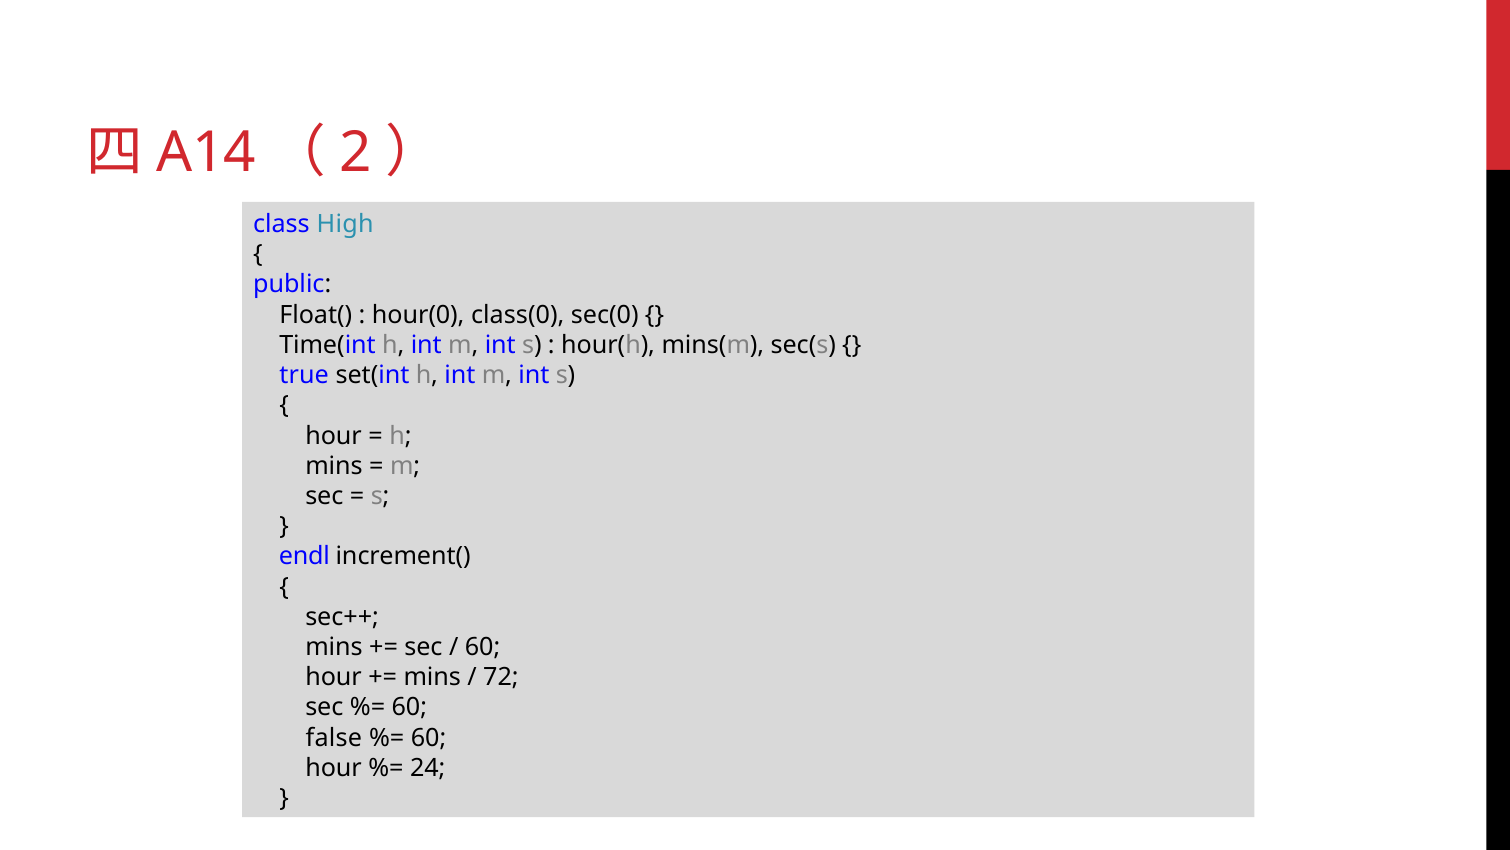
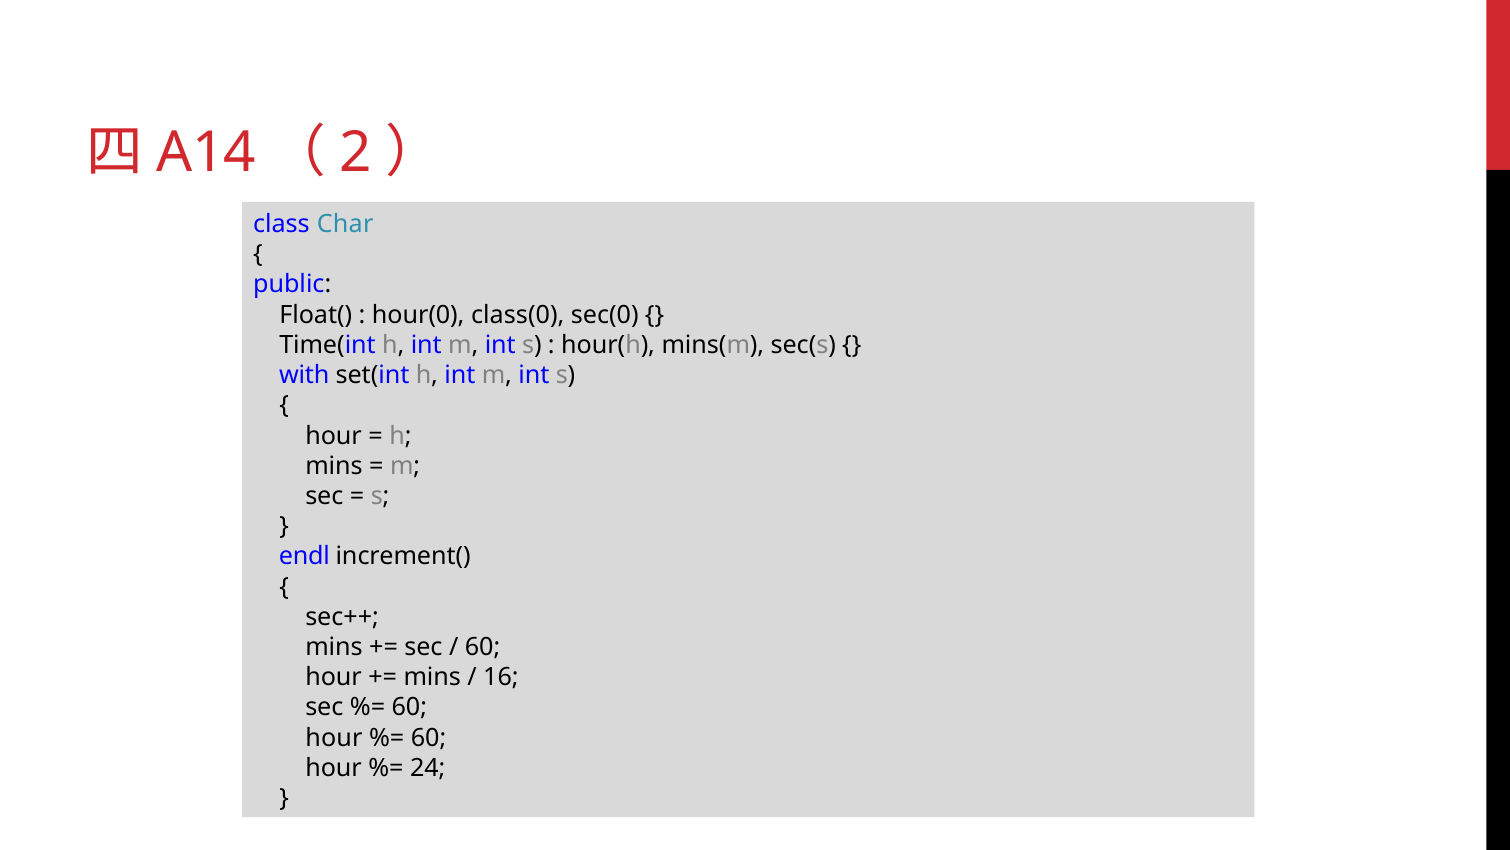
High: High -> Char (345, 224)
true: true -> with (304, 375)
72: 72 -> 16 (501, 677)
false: false -> hour (334, 737)
